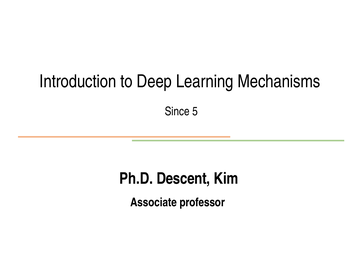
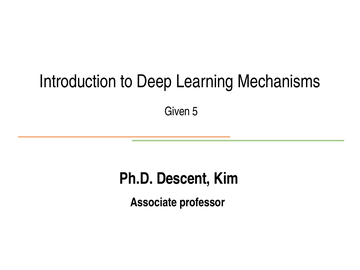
Since: Since -> Given (177, 111)
